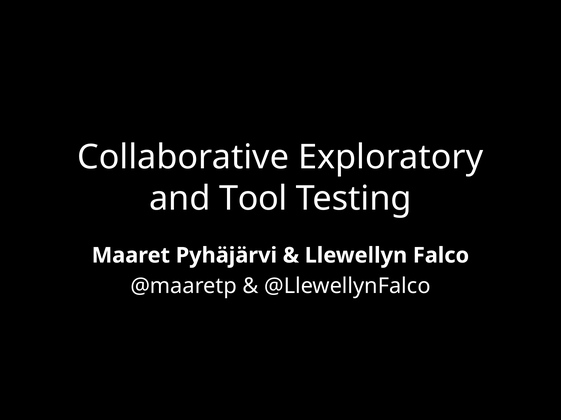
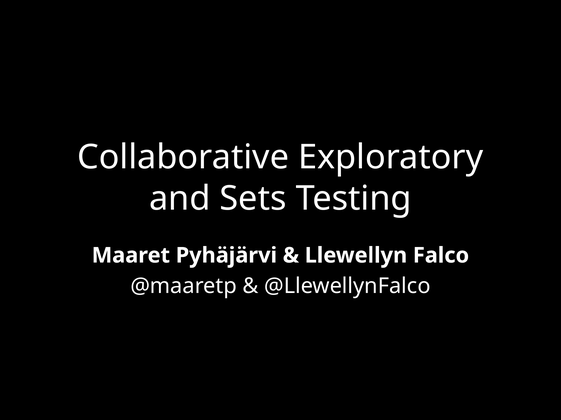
Tool: Tool -> Sets (253, 199)
